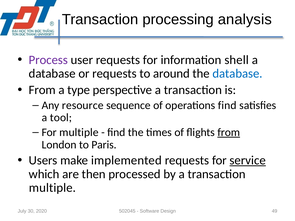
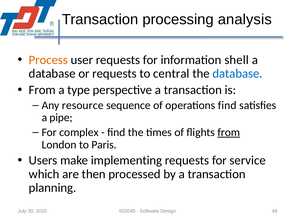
Process colour: purple -> orange (48, 60)
around: around -> central (171, 74)
tool: tool -> pipe (61, 118)
For multiple: multiple -> complex (79, 132)
implemented: implemented -> implementing (127, 160)
service underline: present -> none (248, 160)
multiple: multiple -> planning (53, 188)
